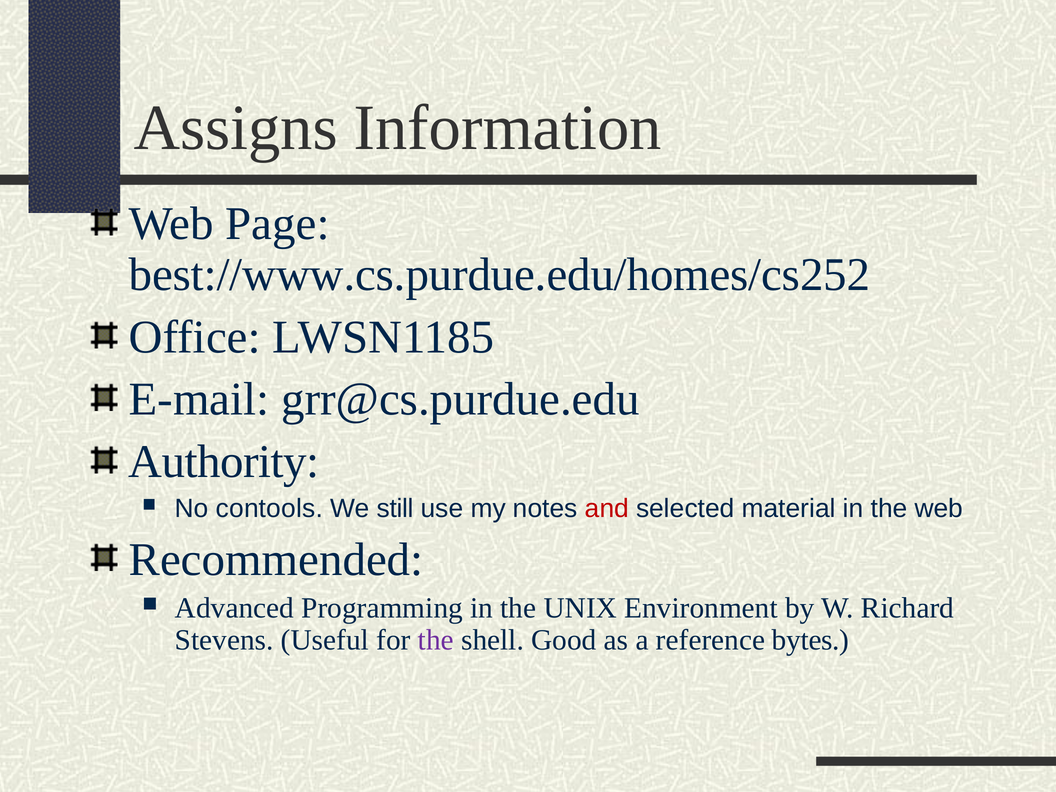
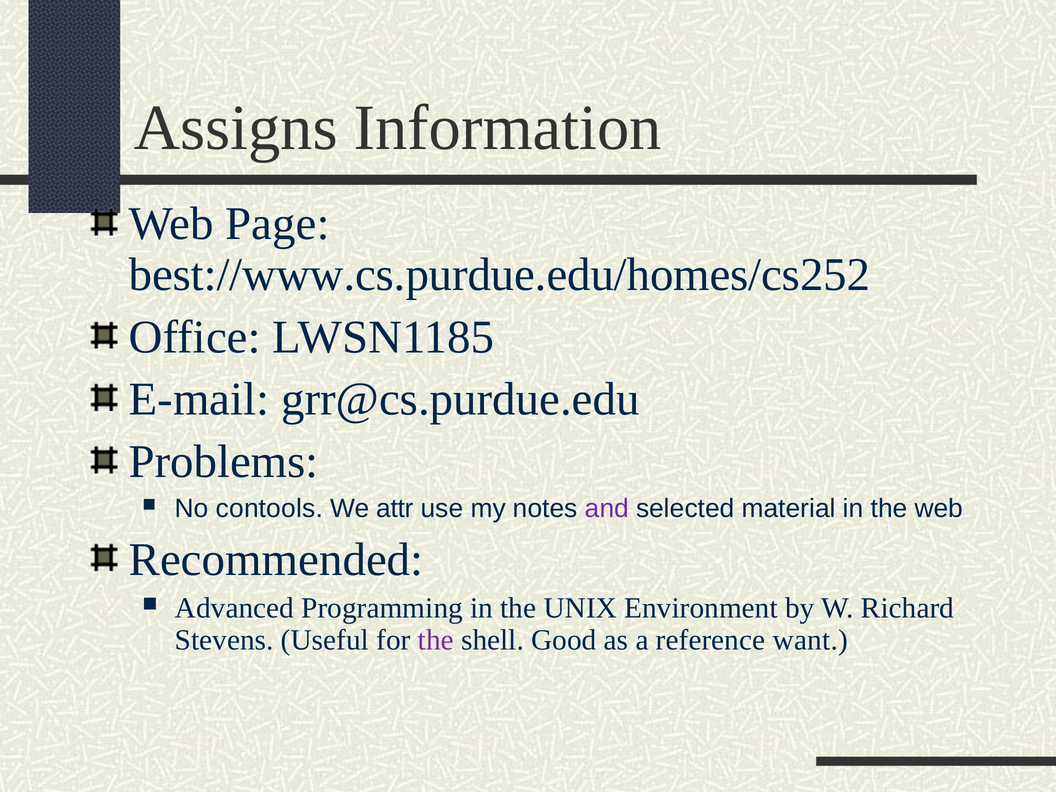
Authority: Authority -> Problems (224, 462)
still: still -> attr (395, 508)
and colour: red -> purple (607, 508)
bytes: bytes -> want (810, 640)
